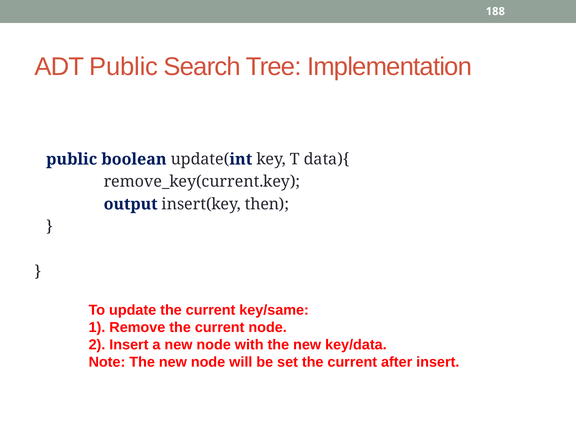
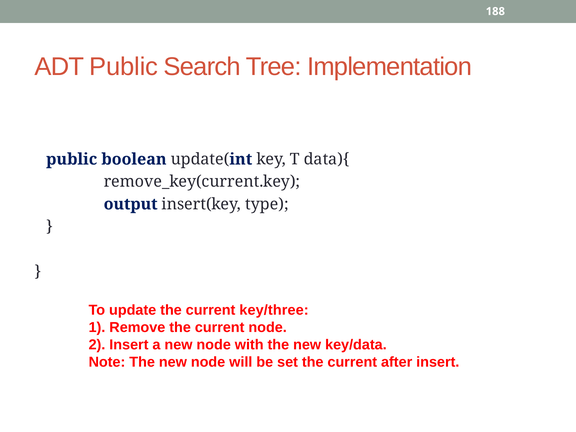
then: then -> type (267, 204)
key/same: key/same -> key/three (274, 310)
